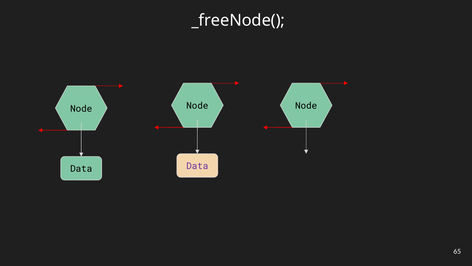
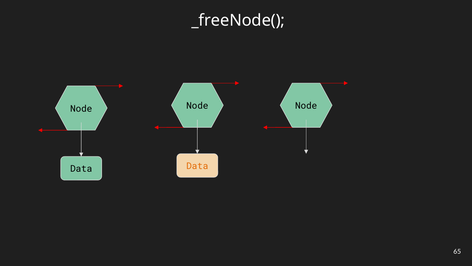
Data colour: purple -> orange (197, 166)
